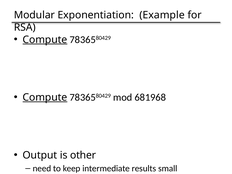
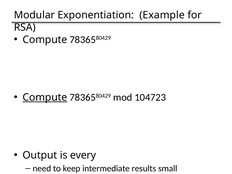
Compute underline: present -> none (45, 40)
681968: 681968 -> 104723 (150, 97)
other: other -> every (83, 155)
